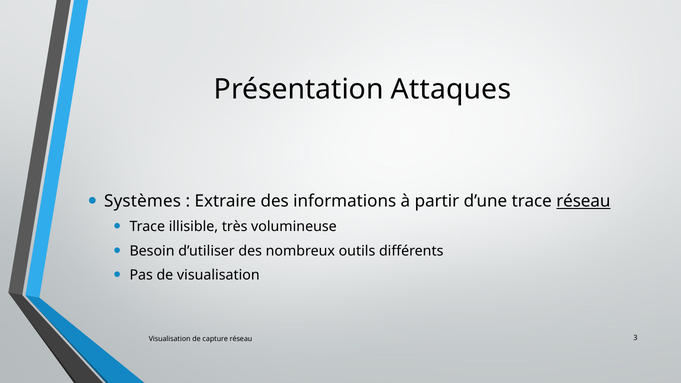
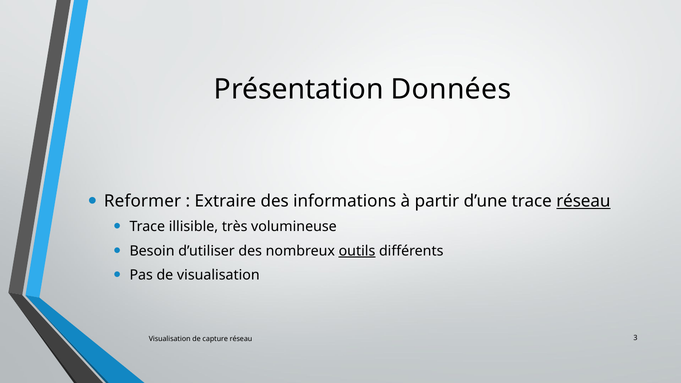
Attaques: Attaques -> Données (451, 89)
Systèmes: Systèmes -> Reformer (143, 201)
outils underline: none -> present (357, 251)
